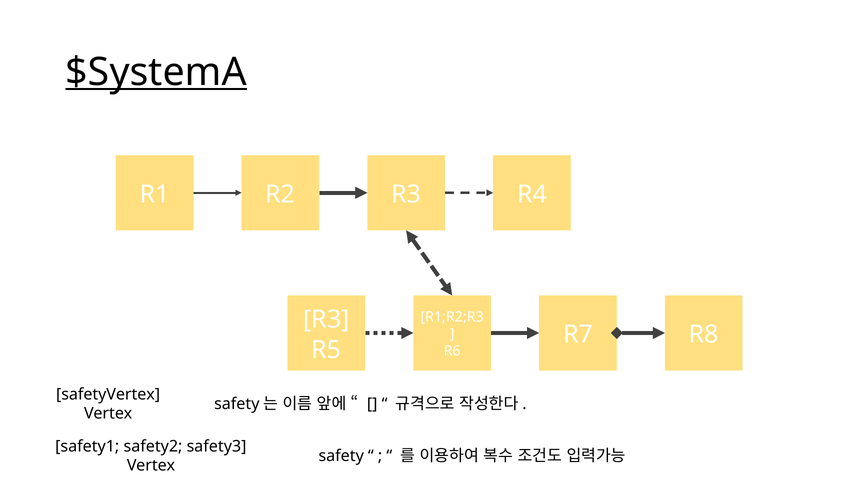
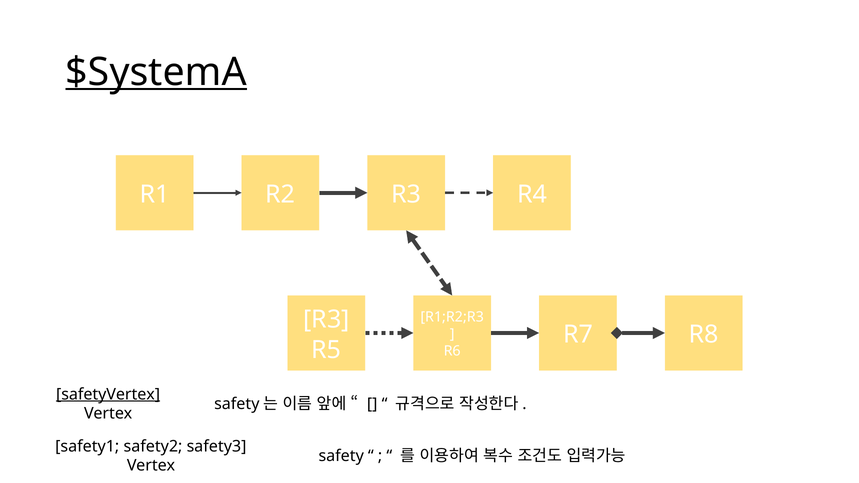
safetyVertex underline: none -> present (108, 394)
